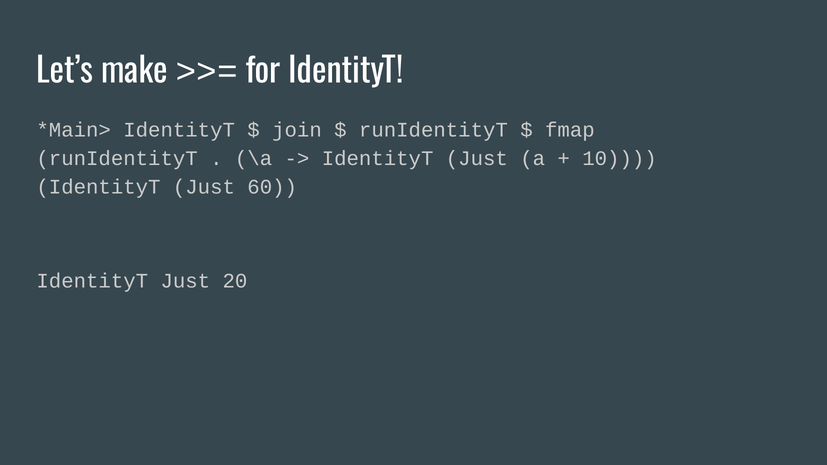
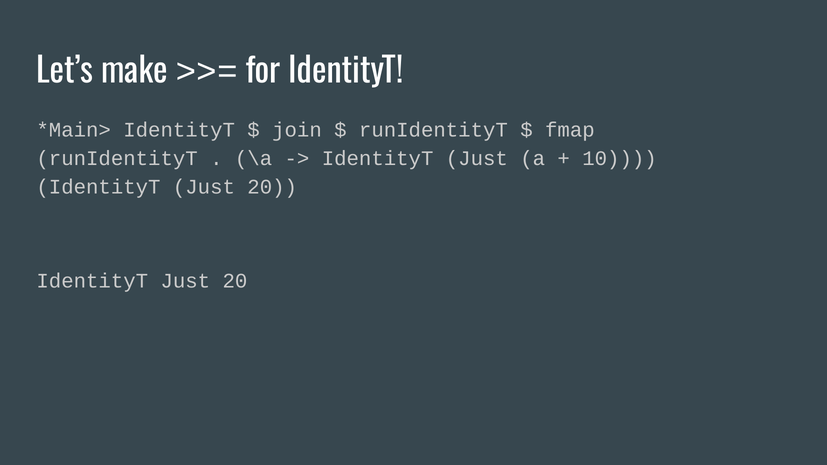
60: 60 -> 20 (272, 187)
